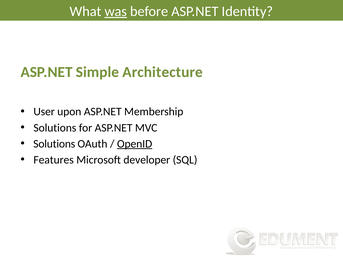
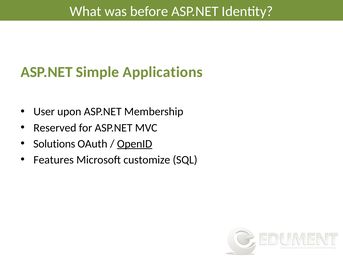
was underline: present -> none (116, 11)
Architecture: Architecture -> Applications (163, 72)
Solutions: Solutions -> Reserved (55, 127)
developer: developer -> customize (147, 159)
